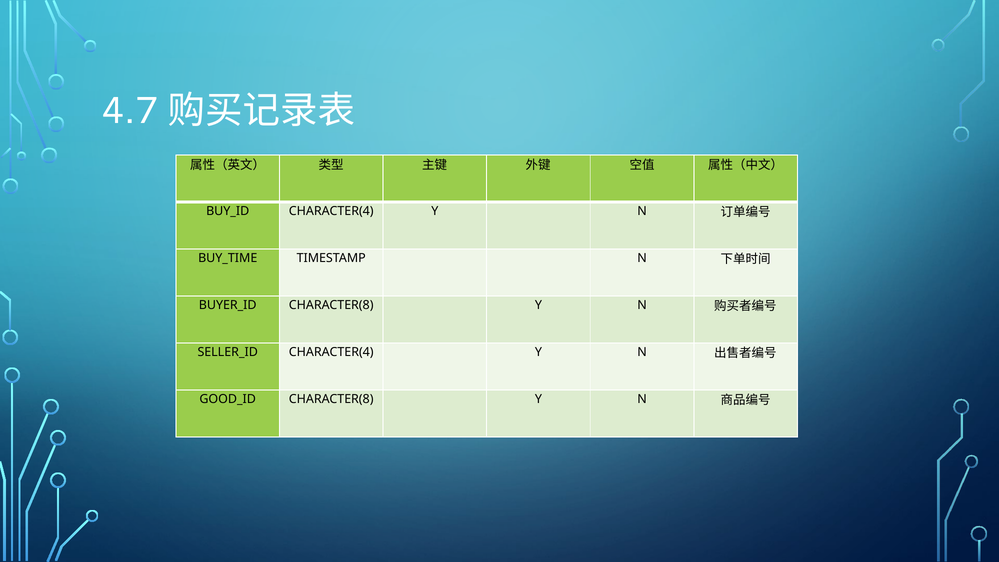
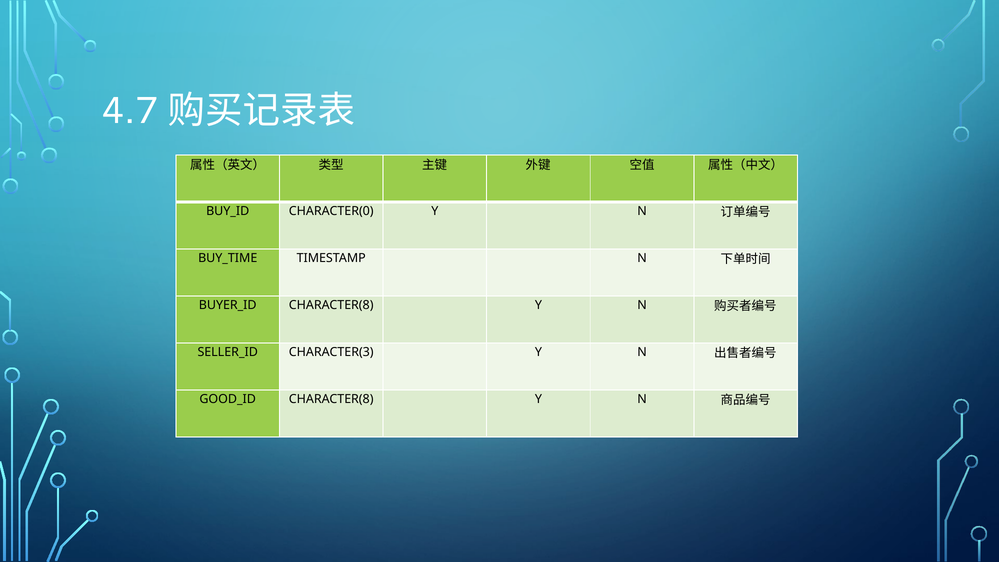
CHARACTER(4: CHARACTER(4 -> CHARACTER(0 (331, 211)
CHARACTER(4: CHARACTER(4 -> CHARACTER(3 (331, 352)
